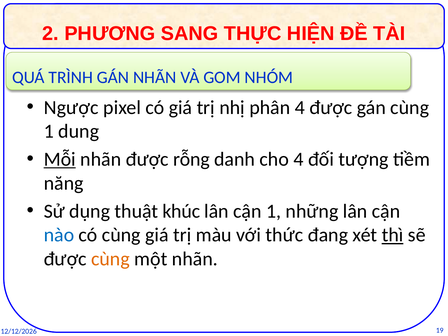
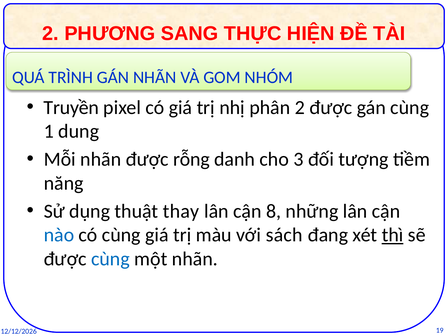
Ngược: Ngược -> Truyền (71, 107)
phân 4: 4 -> 2 (300, 107)
Mỗi underline: present -> none (60, 159)
cho 4: 4 -> 3 (298, 159)
khúc: khúc -> thay (181, 211)
cận 1: 1 -> 8 (274, 211)
thức: thức -> sách (284, 235)
cùng colour: orange -> blue (110, 259)
